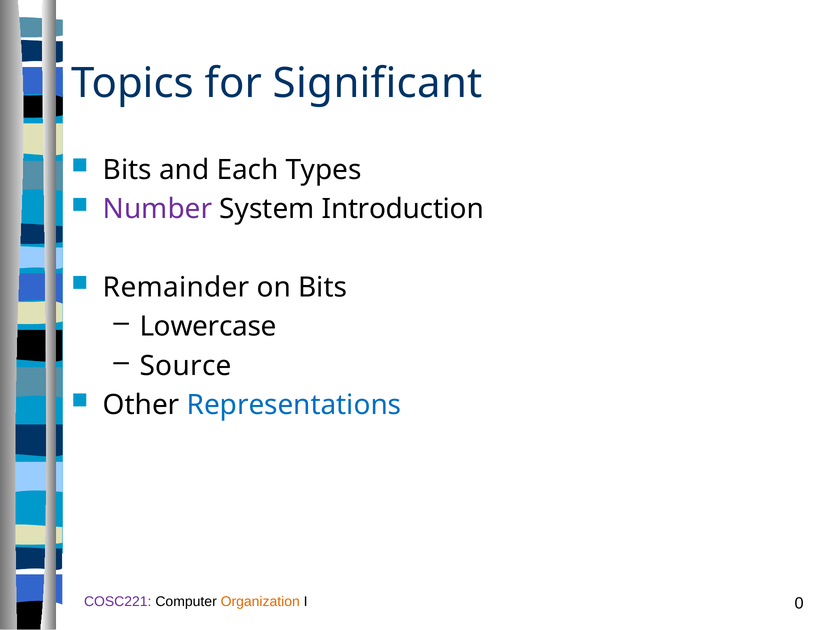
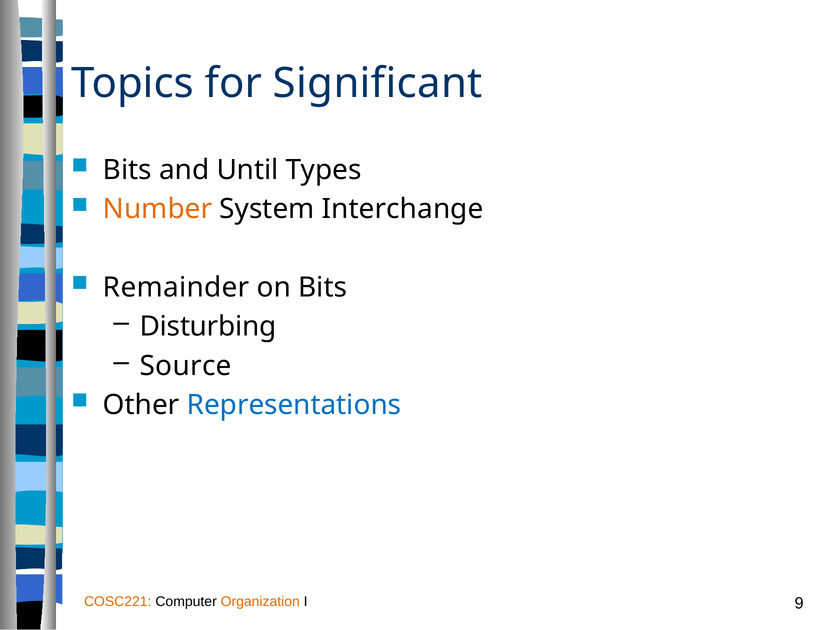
Each: Each -> Until (248, 170)
Number colour: purple -> orange (158, 209)
Introduction: Introduction -> Interchange (403, 209)
Lowercase: Lowercase -> Disturbing (208, 327)
COSC221 colour: purple -> orange (118, 602)
0: 0 -> 9 (799, 603)
